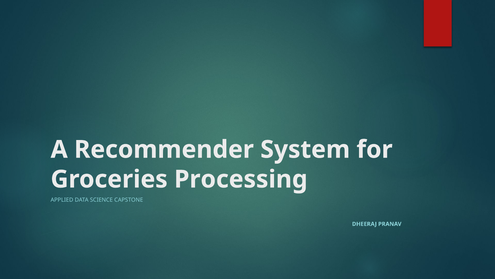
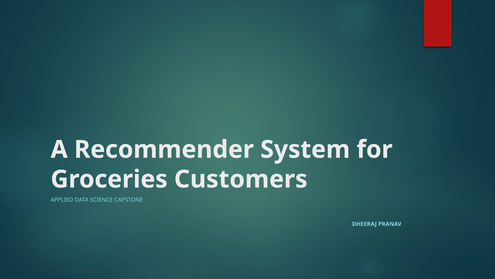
Processing: Processing -> Customers (241, 179)
